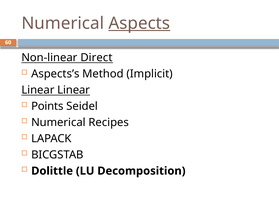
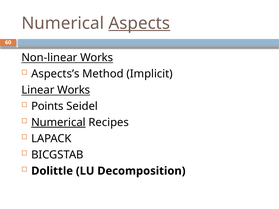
Non-linear Direct: Direct -> Works (97, 58)
Linear Linear: Linear -> Works (74, 90)
Numerical underline: none -> present (58, 123)
